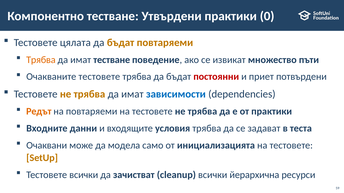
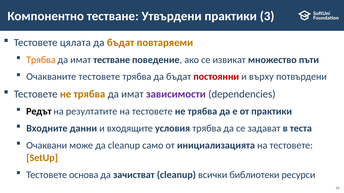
0: 0 -> 3 (267, 16)
приет: приет -> върху (261, 77)
зависимости colour: blue -> purple (176, 94)
Редът colour: orange -> black (39, 112)
на повтаряеми: повтаряеми -> резултатите (92, 112)
да модела: модела -> cleanup (124, 146)
Тестовете всички: всички -> основа (84, 175)
йерархична: йерархична -> библиотеки (254, 175)
